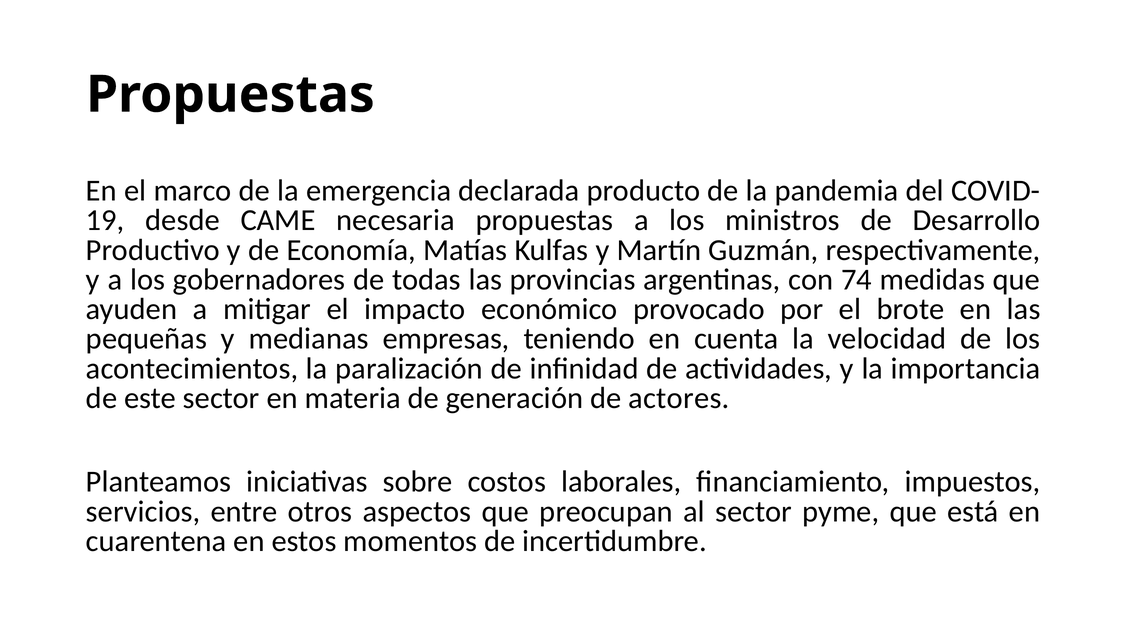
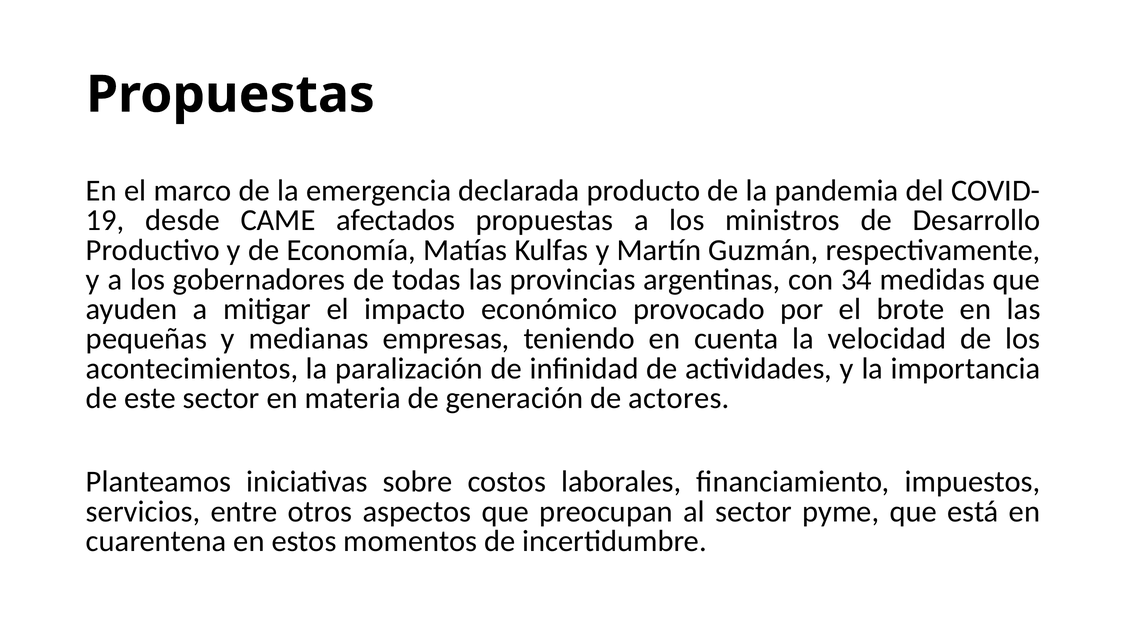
necesaria: necesaria -> afectados (396, 220)
74: 74 -> 34 (856, 280)
